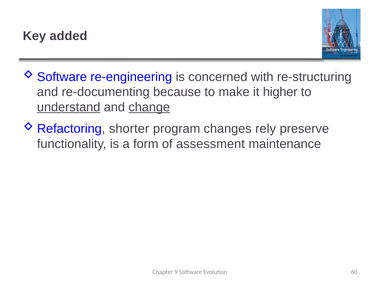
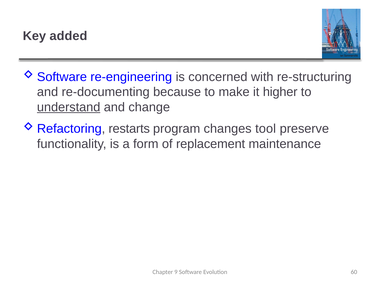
change underline: present -> none (149, 107)
shorter: shorter -> restarts (129, 129)
rely: rely -> tool (266, 129)
assessment: assessment -> replacement (211, 144)
